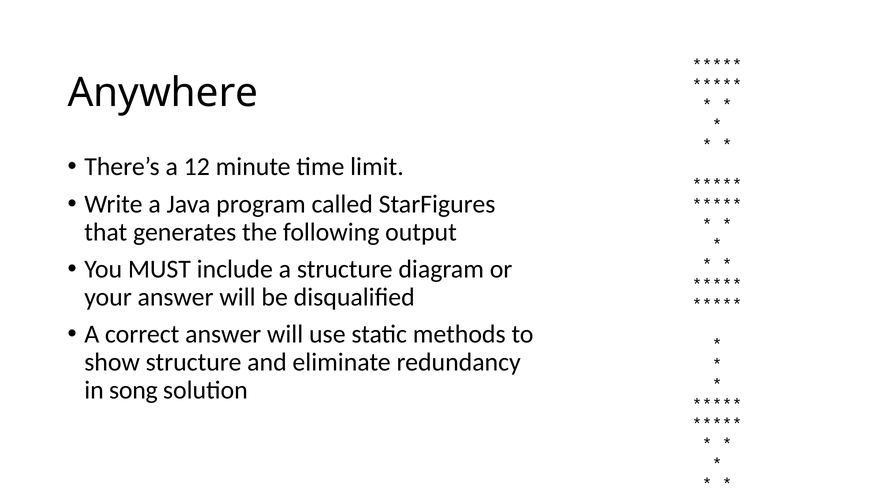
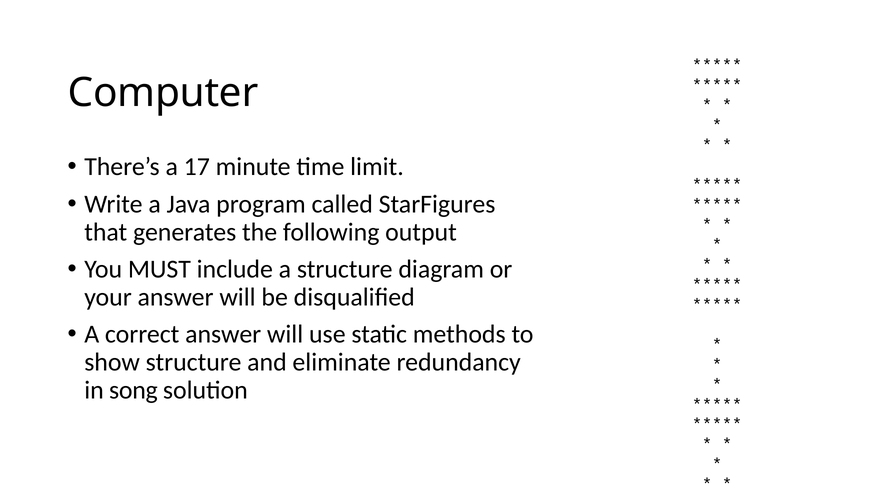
Anywhere: Anywhere -> Computer (163, 93)
12: 12 -> 17 (197, 167)
